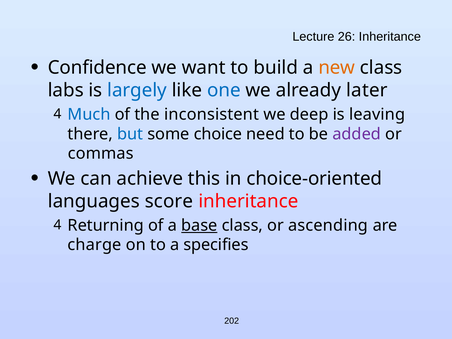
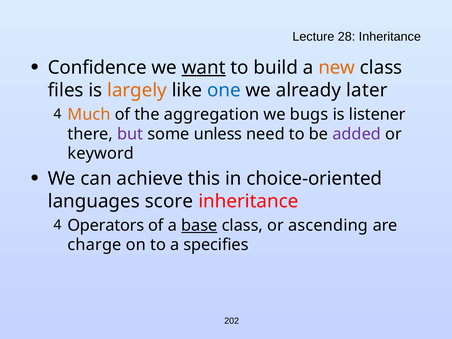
26: 26 -> 28 (347, 37)
want underline: none -> present (204, 68)
labs: labs -> files (66, 90)
largely colour: blue -> orange (137, 90)
Much colour: blue -> orange (89, 114)
inconsistent: inconsistent -> aggregation (212, 114)
deep: deep -> bugs (309, 114)
leaving: leaving -> listener (377, 114)
but colour: blue -> purple (130, 134)
choice: choice -> unless (218, 134)
commas: commas -> keyword (101, 154)
Returning: Returning -> Operators (106, 225)
